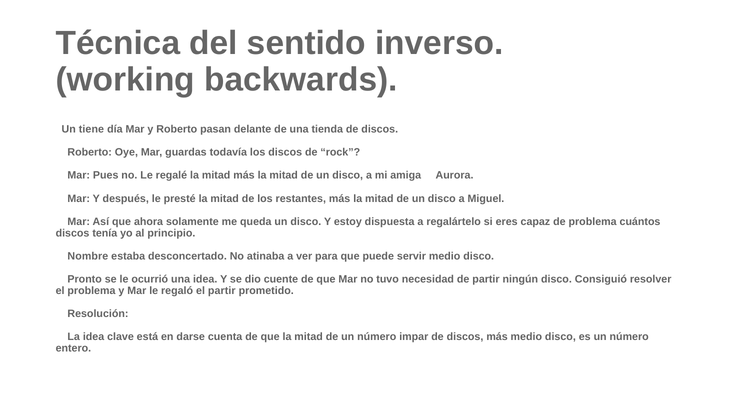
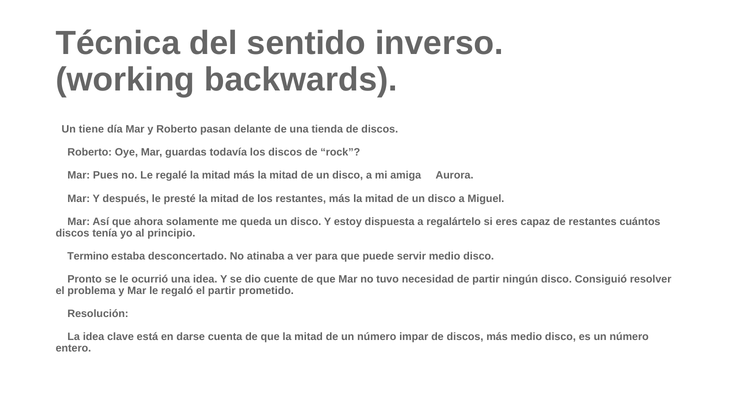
de problema: problema -> restantes (593, 221)
Nombre: Nombre -> Termino (88, 256)
